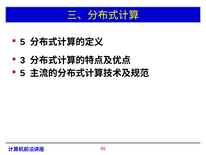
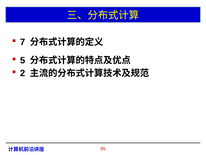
5: 5 -> 7 (23, 42)
3: 3 -> 5 (23, 60)
5: 5 -> 2 (23, 73)
